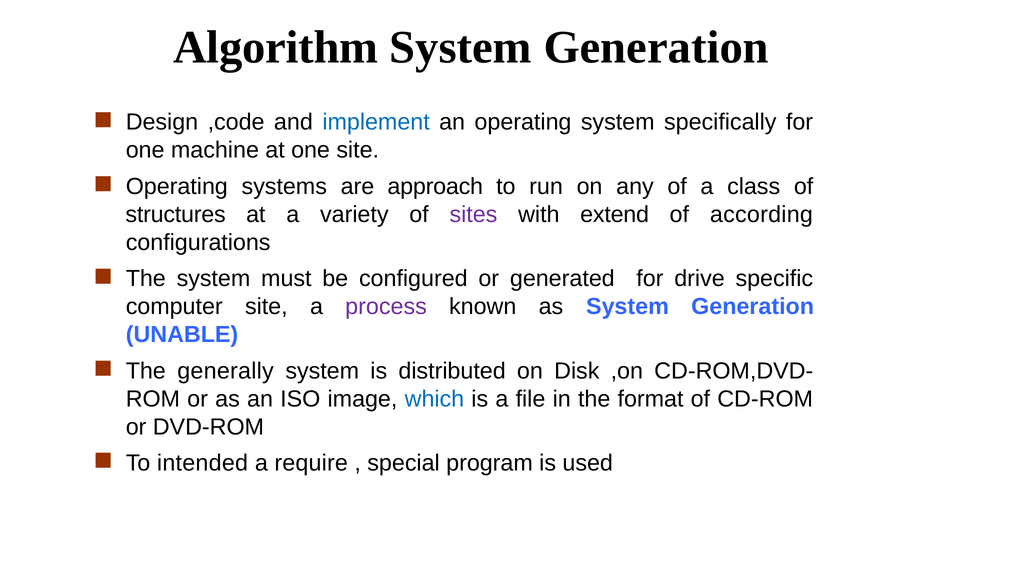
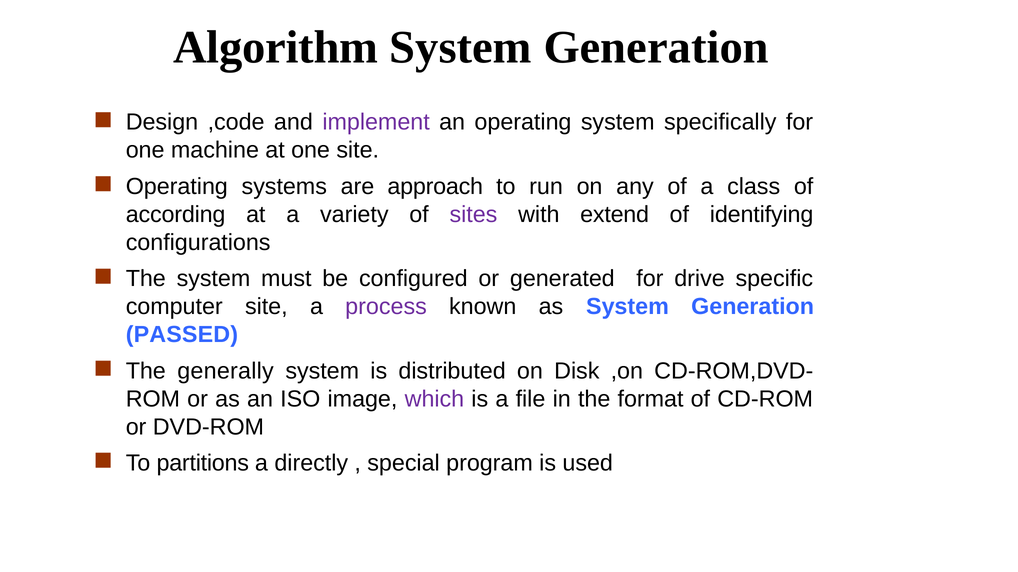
implement colour: blue -> purple (376, 122)
structures: structures -> according (176, 215)
according: according -> identifying (762, 215)
UNABLE: UNABLE -> PASSED (182, 335)
which colour: blue -> purple (434, 399)
intended: intended -> partitions (203, 464)
require: require -> directly (311, 464)
